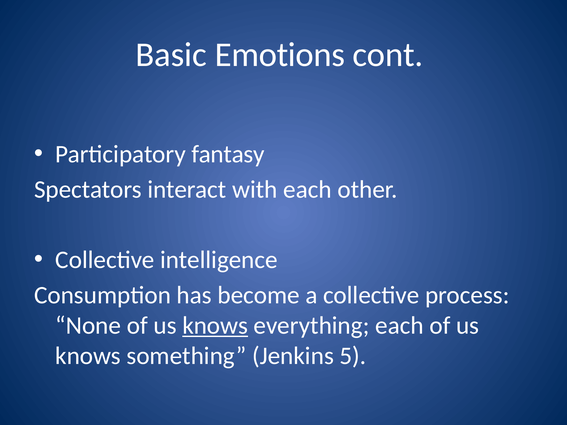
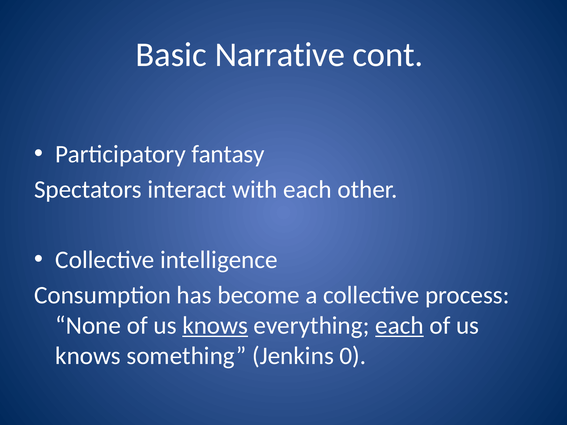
Emotions: Emotions -> Narrative (280, 55)
each underline: none -> present (399, 326)
5: 5 -> 0 (353, 356)
